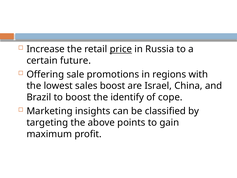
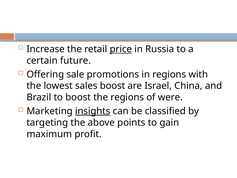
the identify: identify -> regions (127, 97)
cope: cope -> were (170, 97)
insights underline: none -> present (93, 111)
